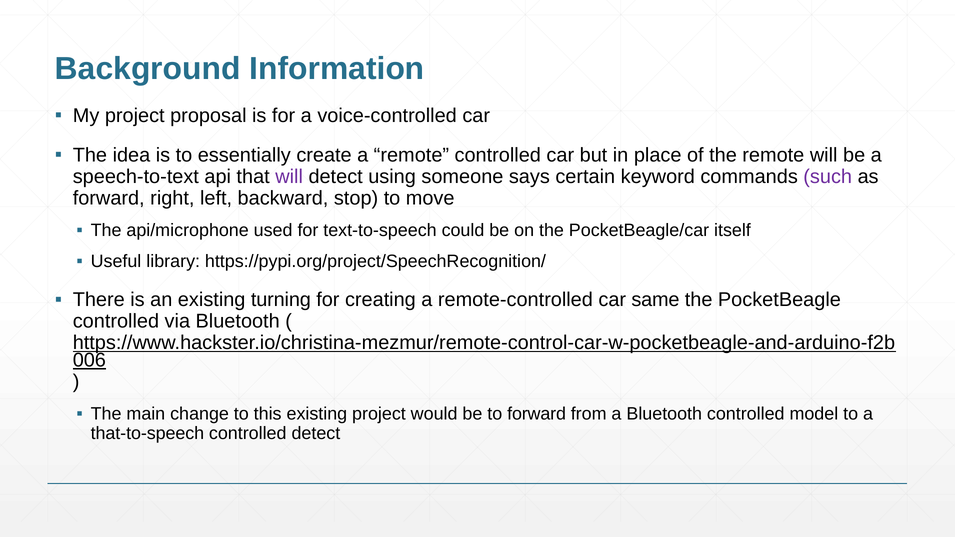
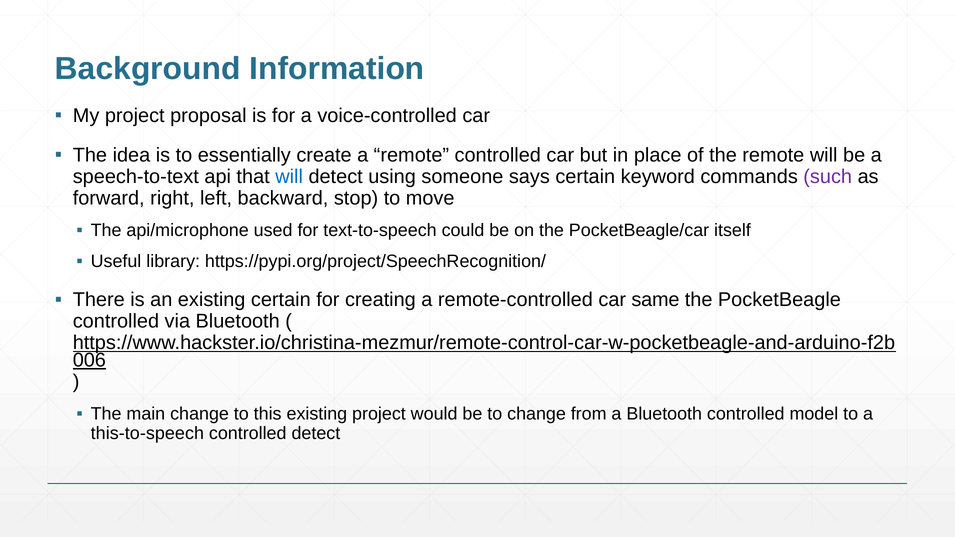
will colour: purple -> blue (289, 177)
existing turning: turning -> certain (281, 300)
to forward: forward -> change (537, 414)
that-to-speech: that-to-speech -> this-to-speech (147, 433)
